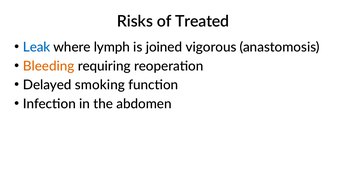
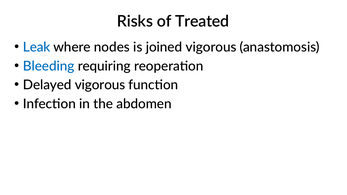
lymph: lymph -> nodes (112, 47)
Bleeding colour: orange -> blue (49, 66)
Delayed smoking: smoking -> vigorous (100, 85)
